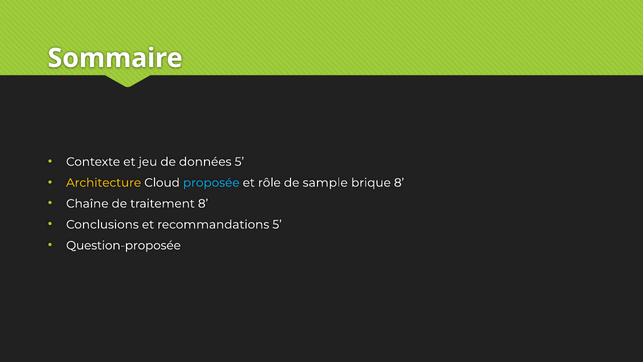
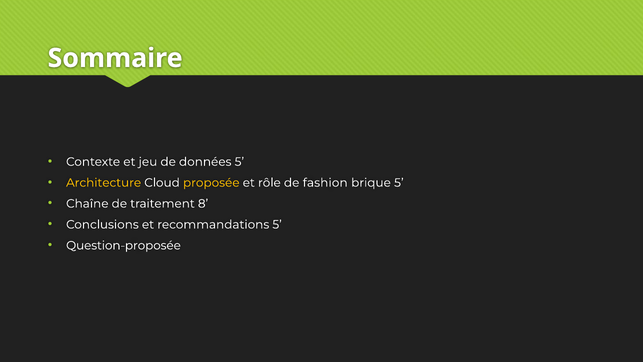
proposée colour: light blue -> yellow (211, 183)
sample: sample -> fashion (325, 183)
brique 8: 8 -> 5 (399, 183)
